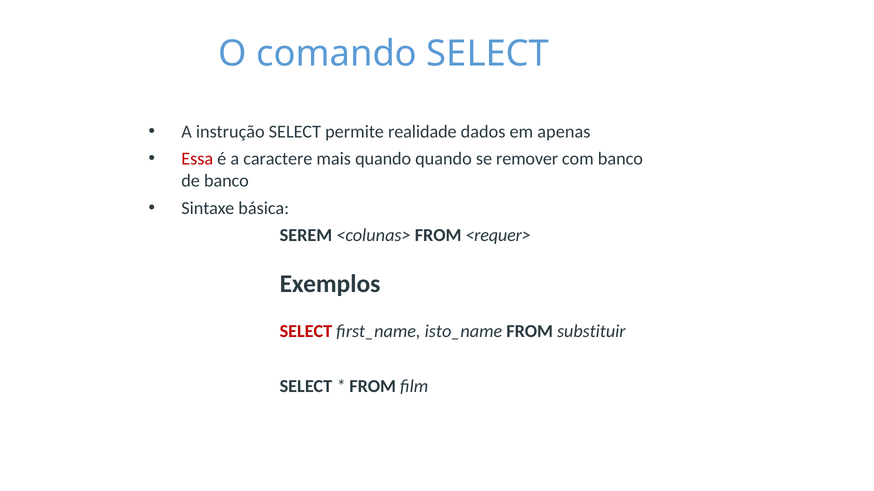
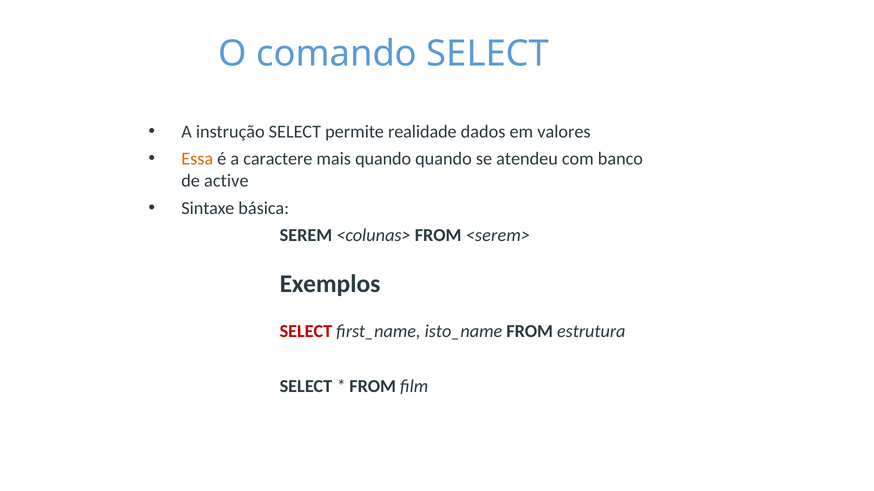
apenas: apenas -> valores (564, 132)
Essa colour: red -> orange (197, 159)
remover: remover -> atendeu (527, 159)
de banco: banco -> active (226, 181)
<requer>: <requer> -> <serem> (498, 236)
substituir: substituir -> estrutura (591, 332)
